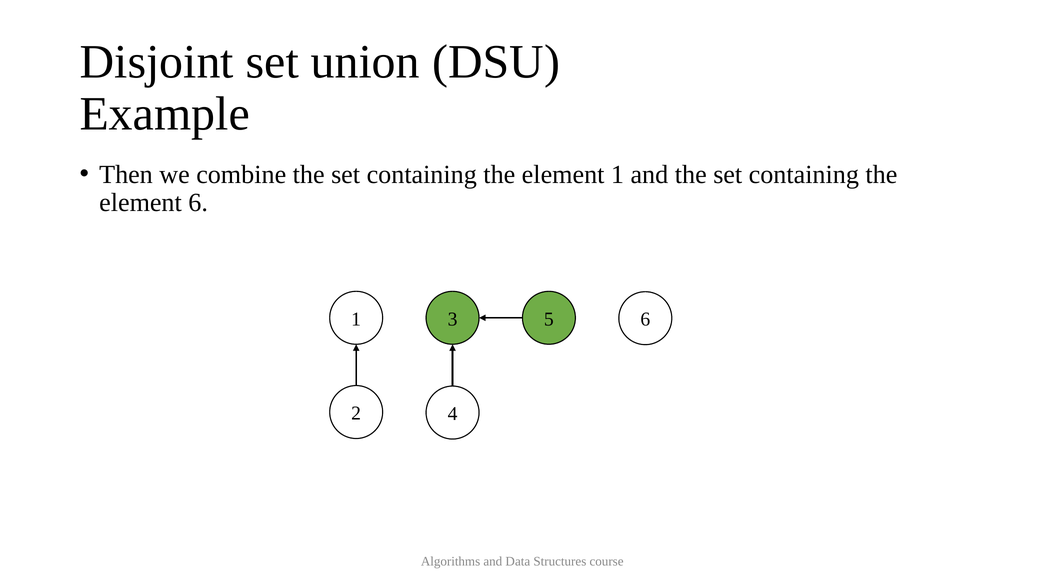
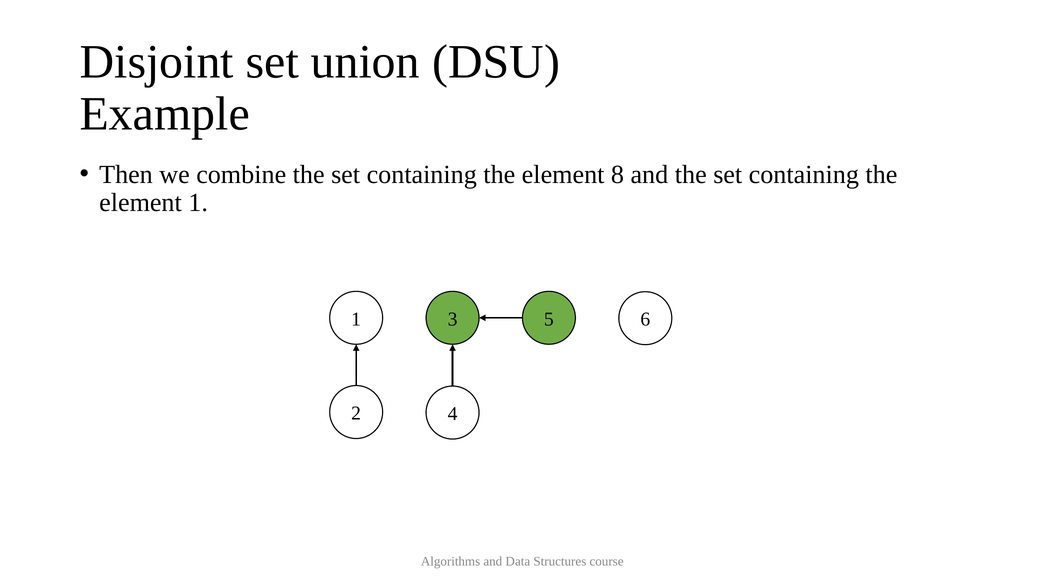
element 1: 1 -> 8 (617, 174)
element 6: 6 -> 1 (198, 203)
